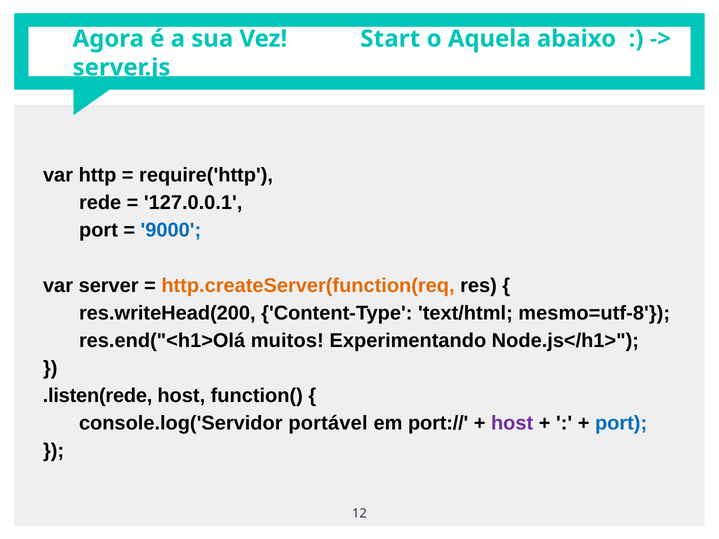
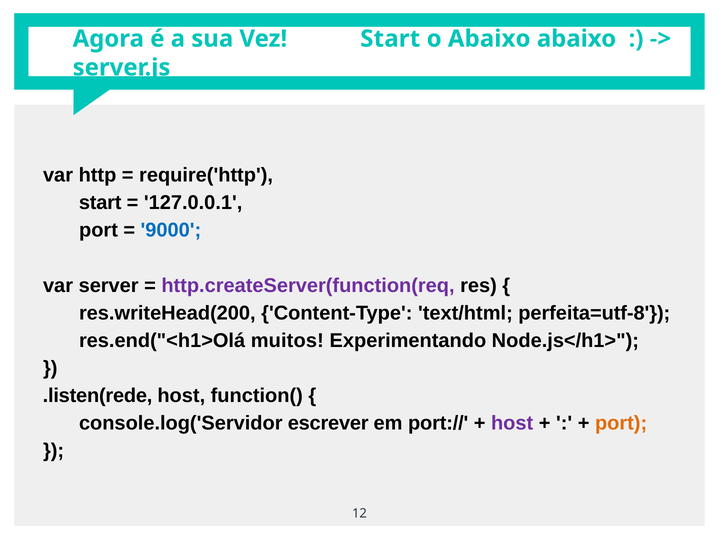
o Aquela: Aquela -> Abaixo (489, 39)
rede: rede -> start (100, 203)
http.createServer(function(req colour: orange -> purple (308, 286)
mesmo=utf-8: mesmo=utf-8 -> perfeita=utf-8 (594, 313)
portável: portável -> escrever (328, 423)
port colour: blue -> orange (621, 423)
